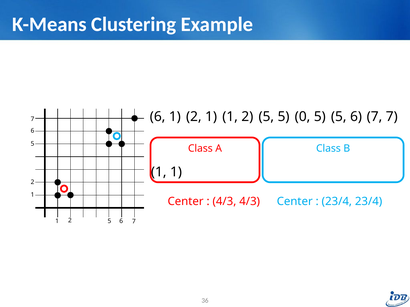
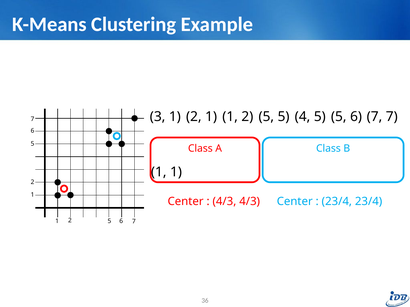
6: 6 -> 3 (158, 117)
0: 0 -> 4 (303, 117)
